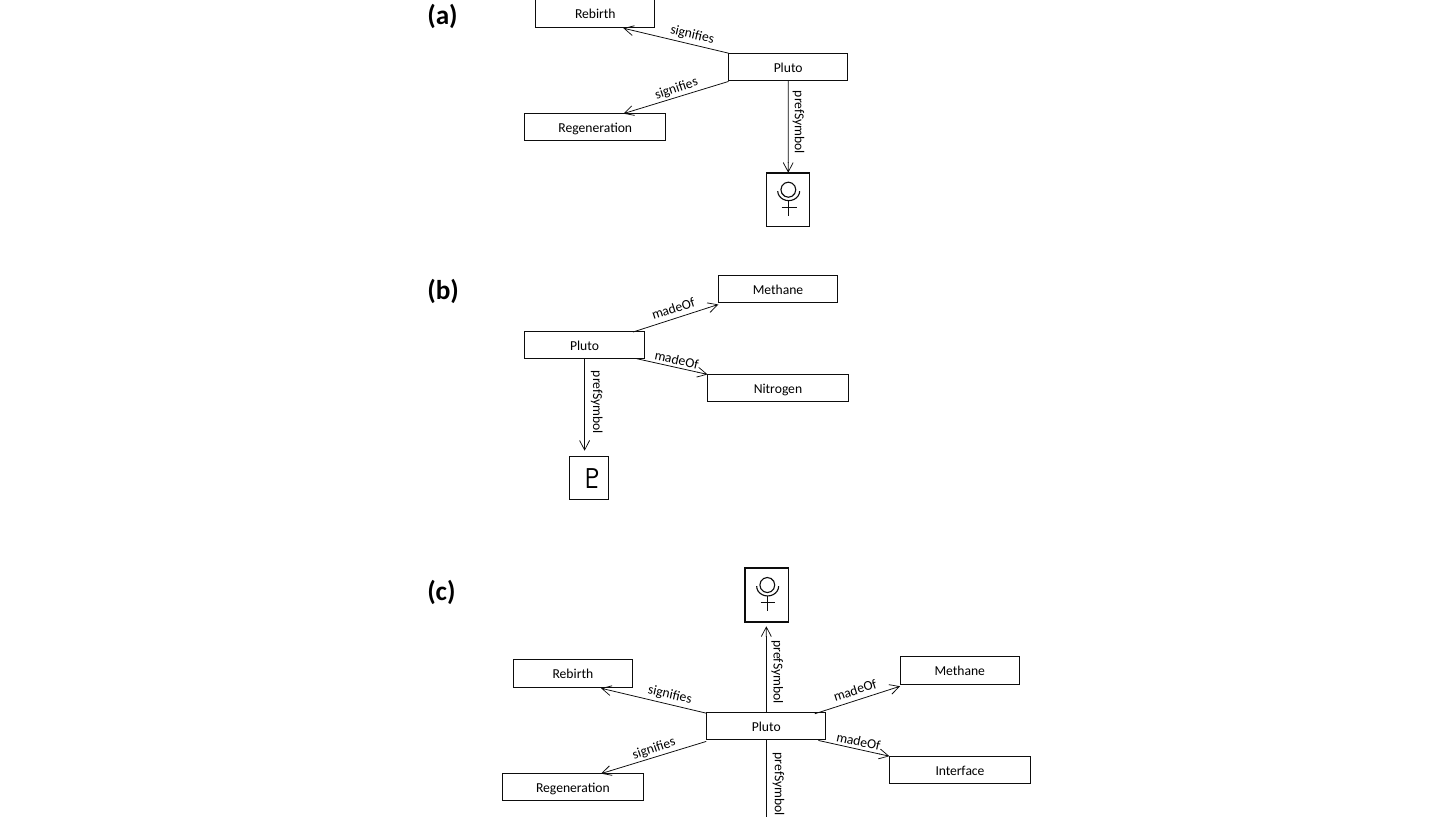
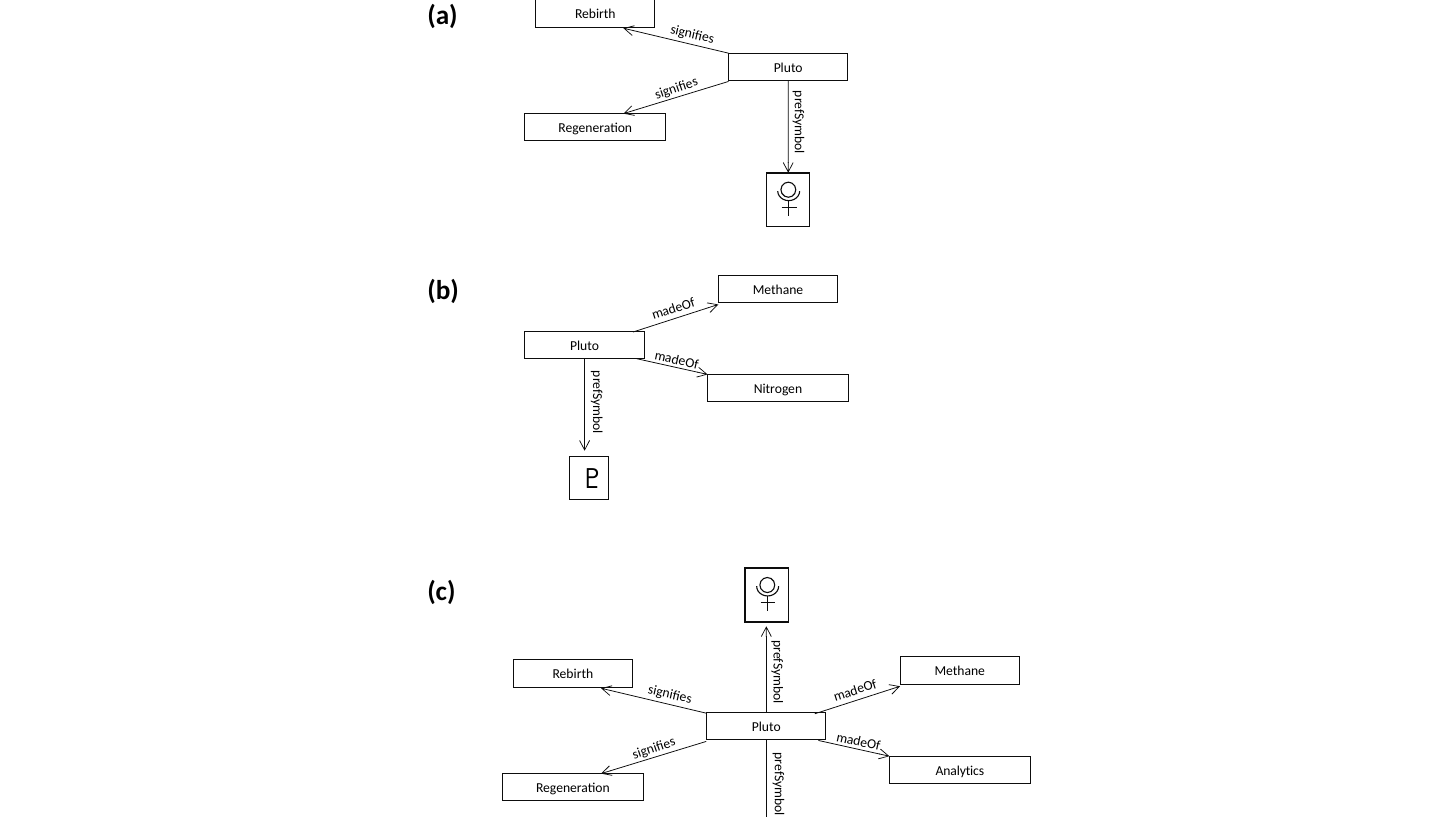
Interface: Interface -> Analytics (960, 770)
